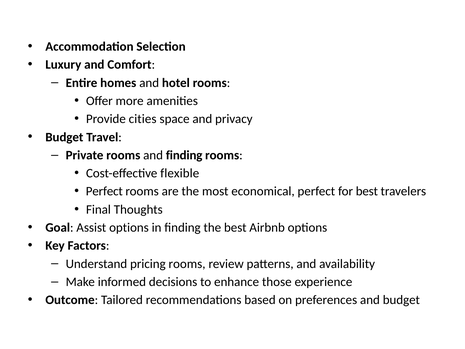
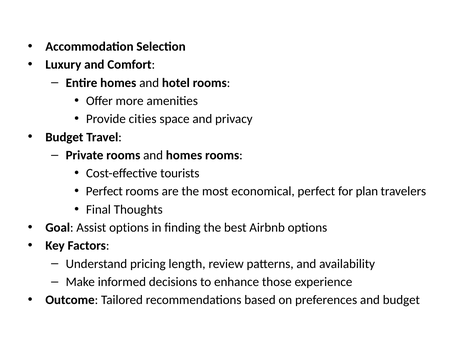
and finding: finding -> homes (184, 155)
flexible: flexible -> tourists (180, 173)
for best: best -> plan (367, 191)
pricing rooms: rooms -> length (187, 264)
